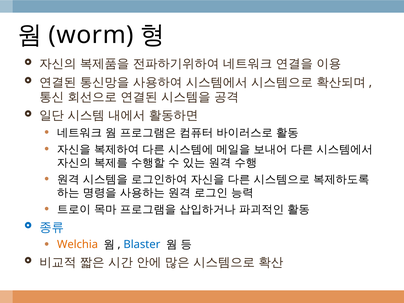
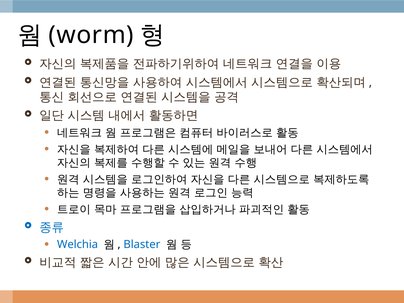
Welchia colour: orange -> blue (78, 245)
